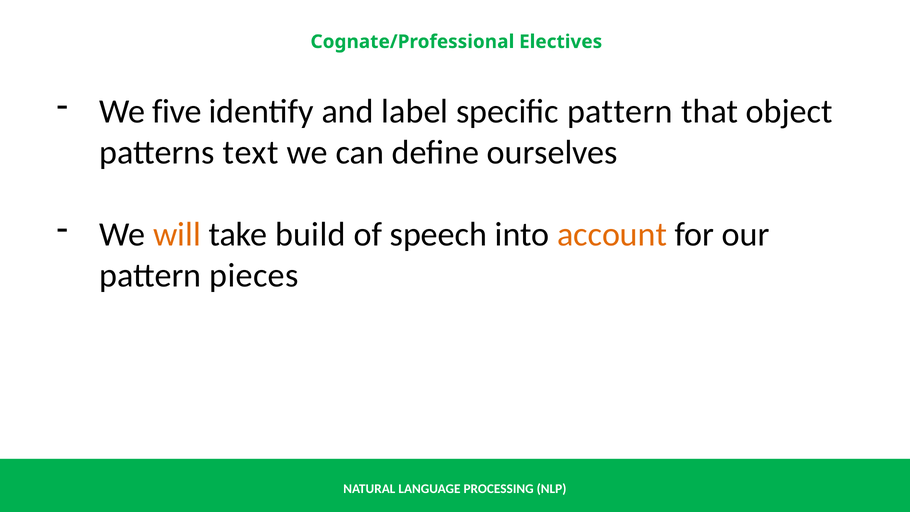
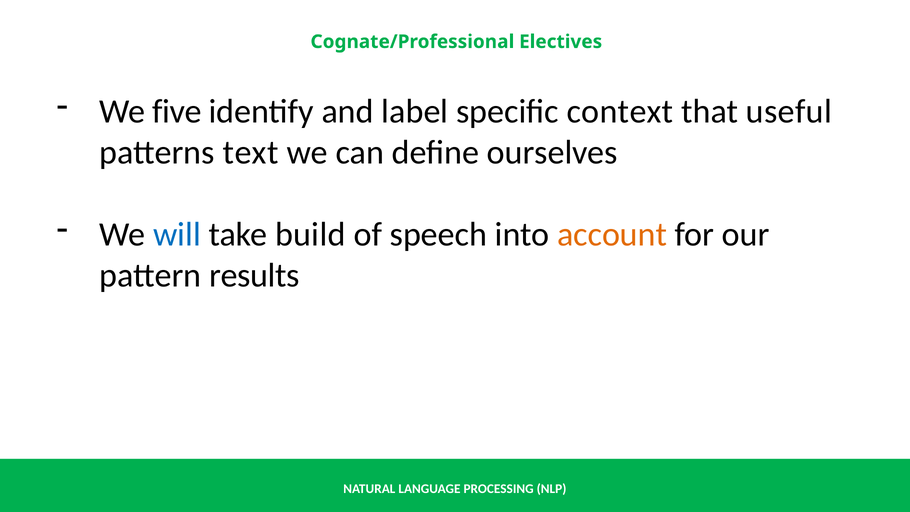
specific pattern: pattern -> context (620, 112)
object: object -> useful (789, 112)
will colour: orange -> blue (177, 234)
pieces: pieces -> results (254, 275)
